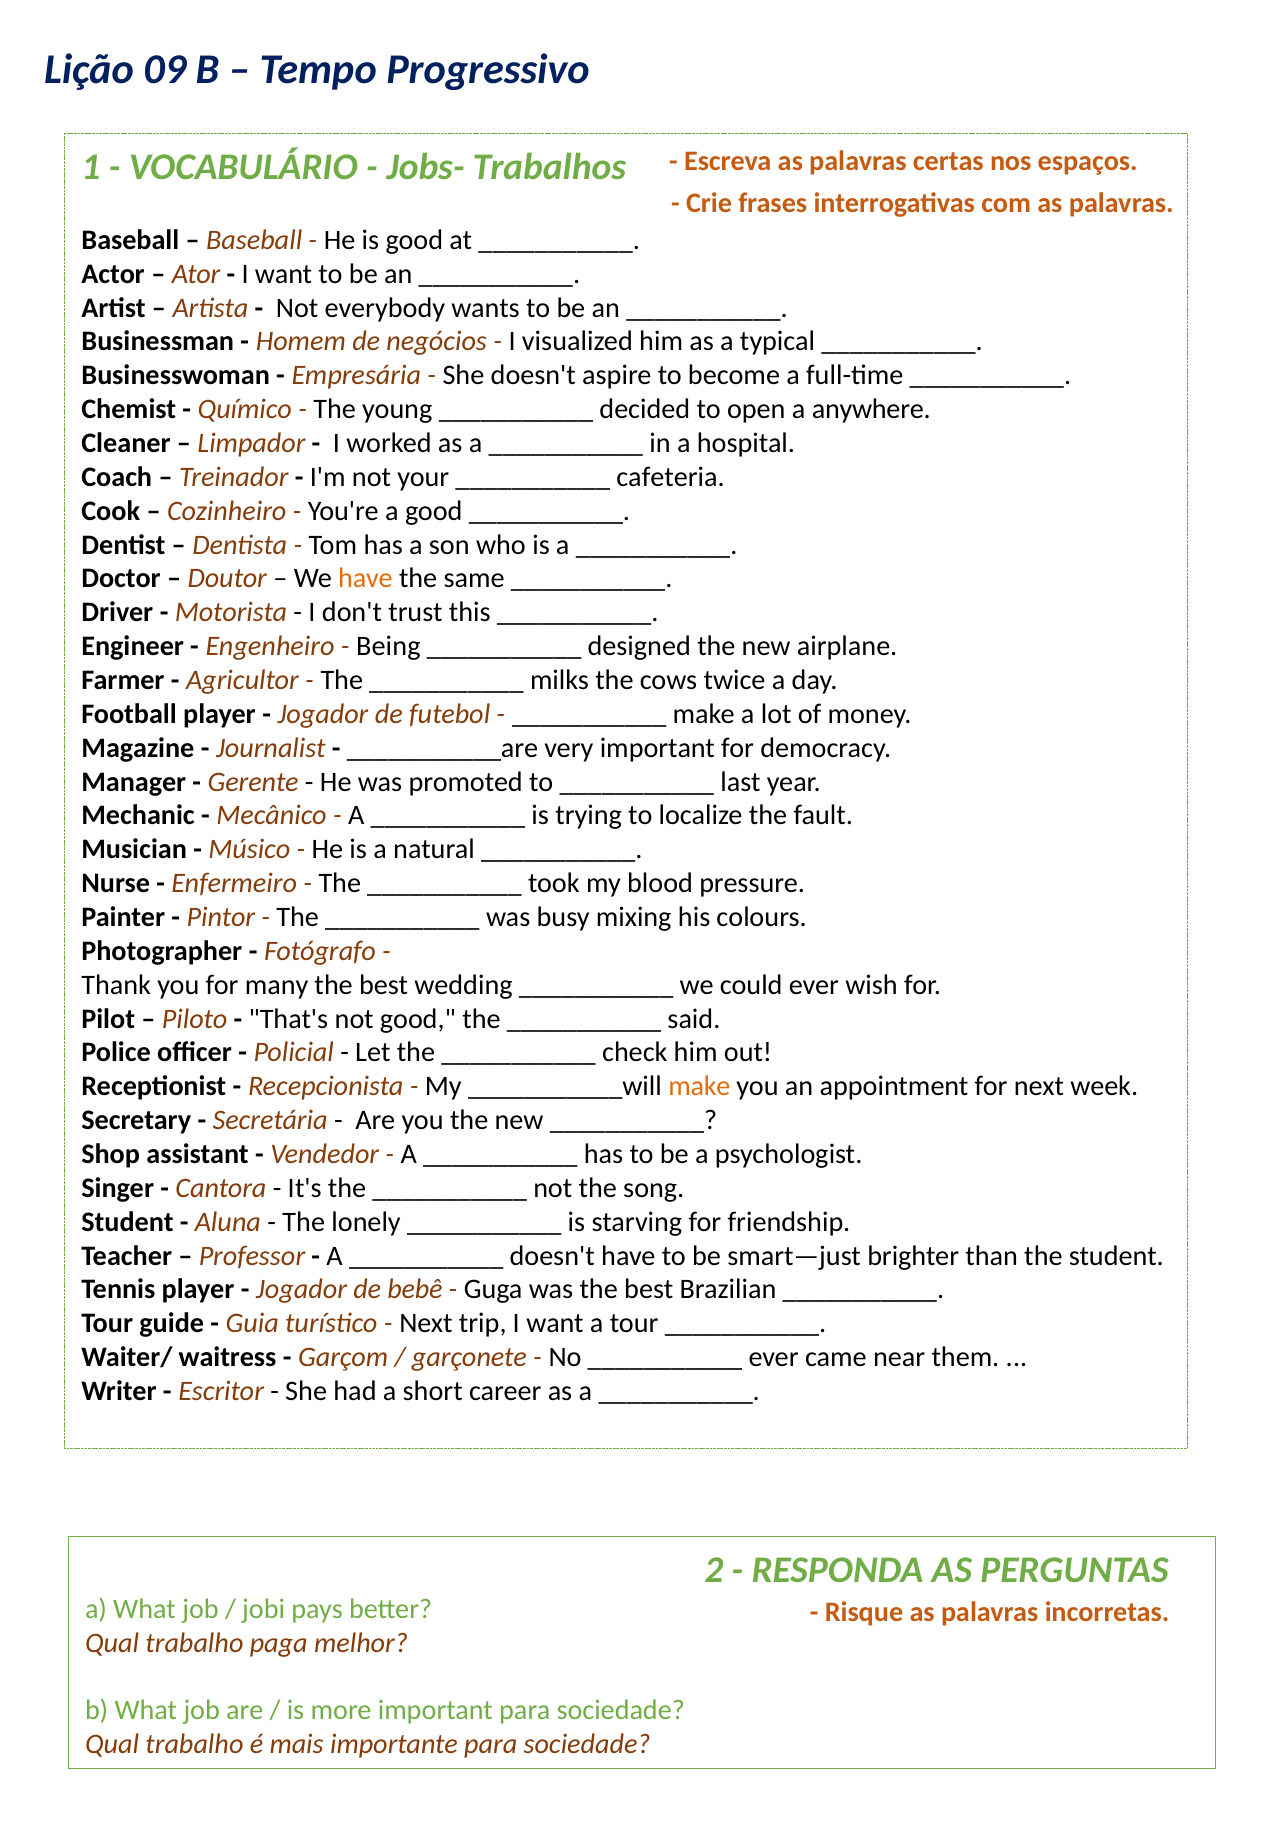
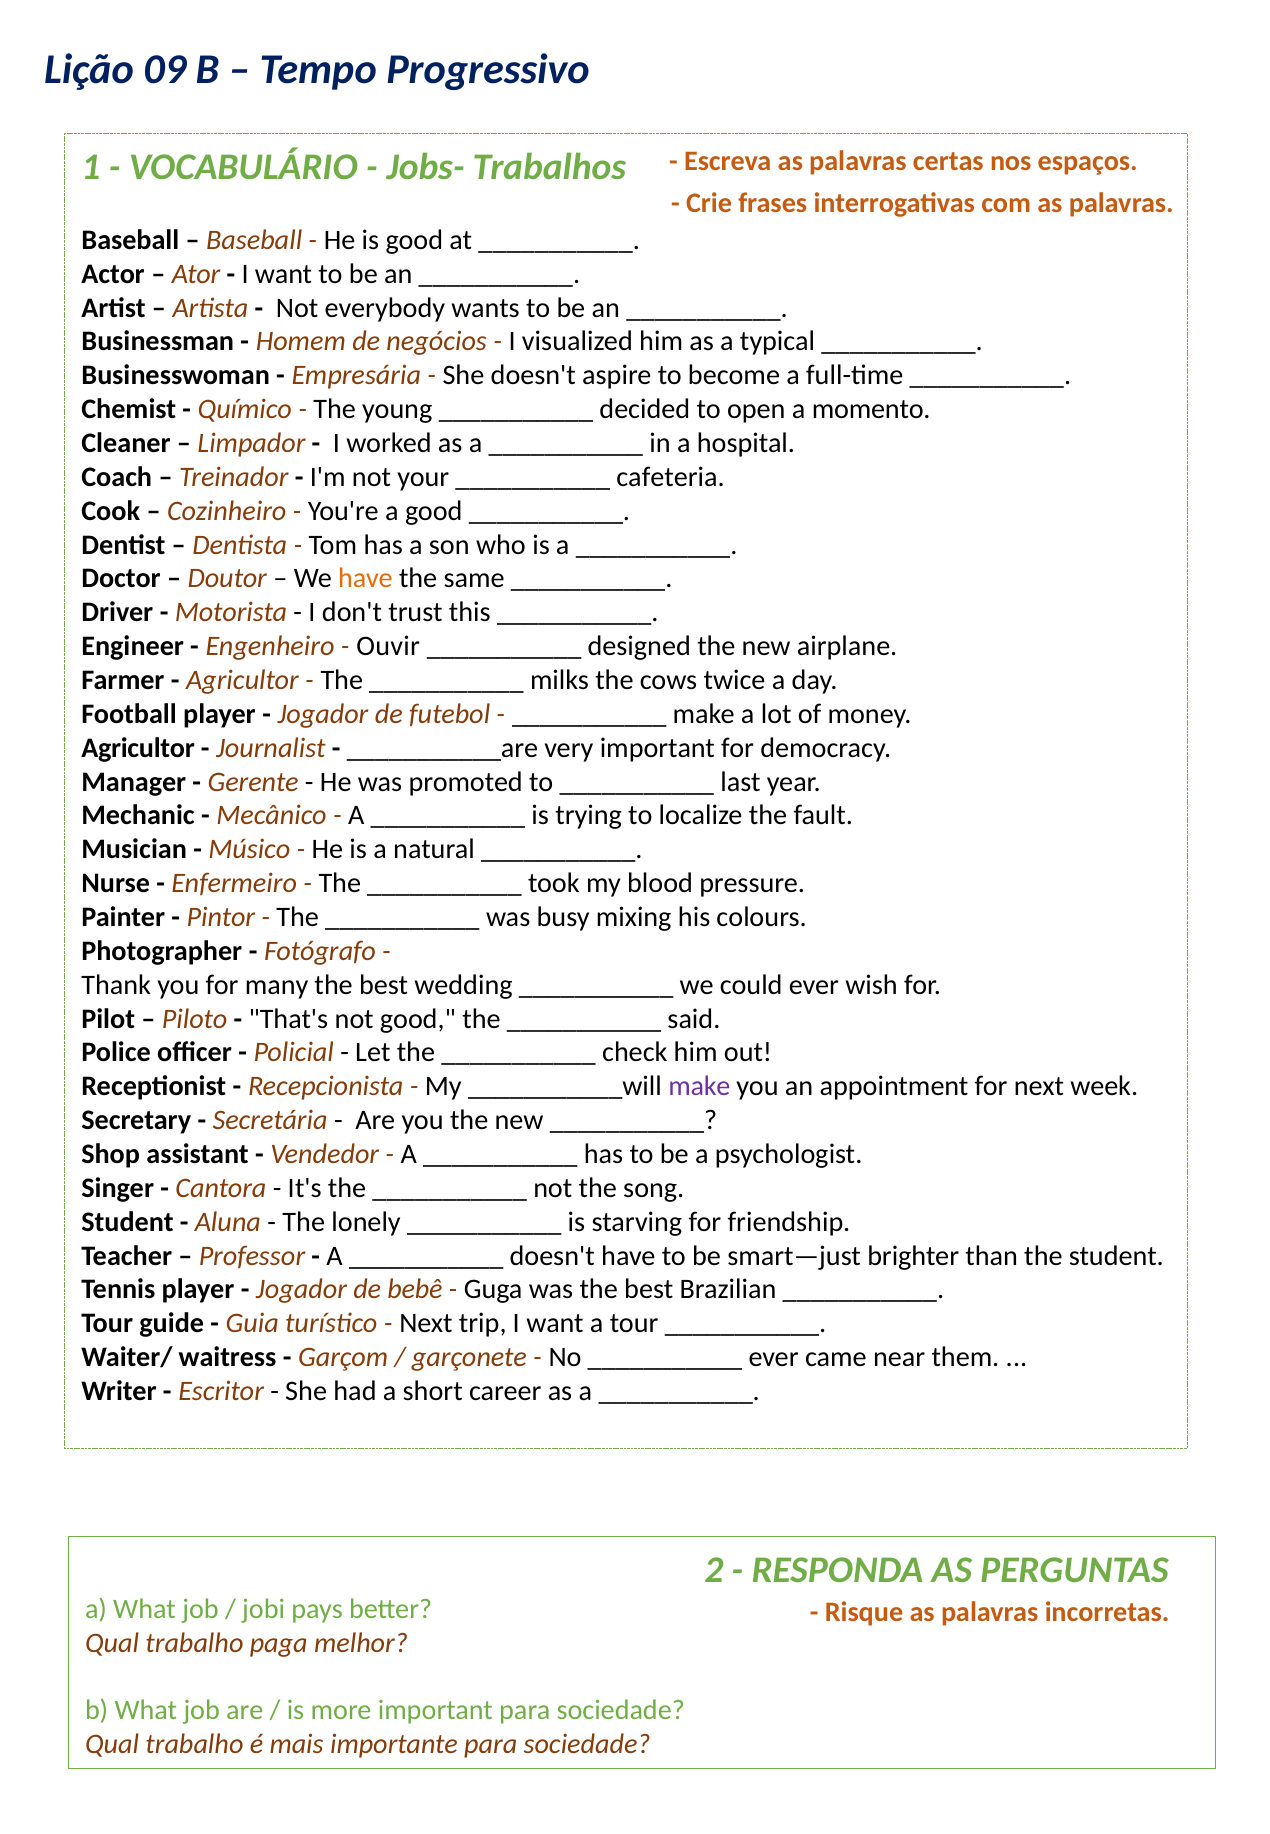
anywhere: anywhere -> momento (871, 409)
Being: Being -> Ouvir (388, 646)
Magazine: Magazine -> Agricultor (138, 748)
make colour: orange -> purple (699, 1087)
